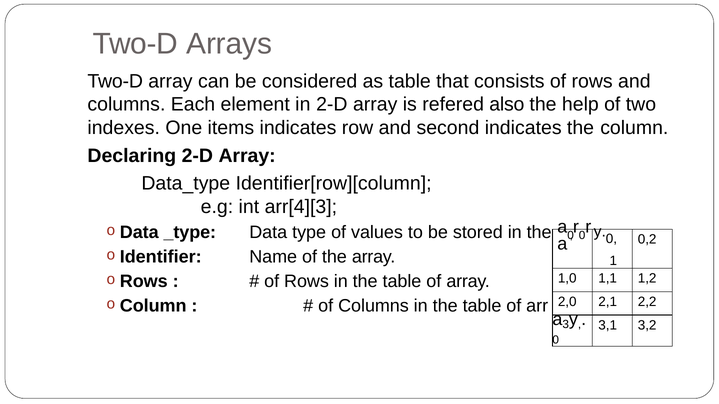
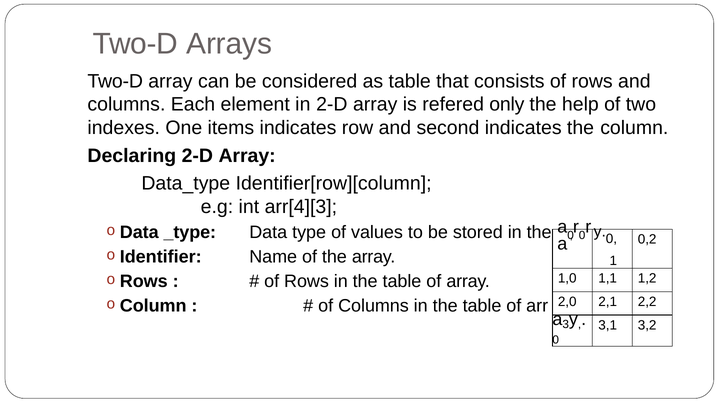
also: also -> only (507, 105)
